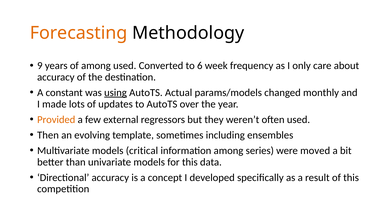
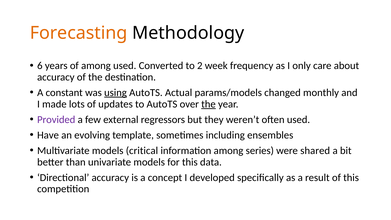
9: 9 -> 6 (40, 66)
6: 6 -> 2 (200, 66)
the underline: none -> present (208, 104)
Provided colour: orange -> purple (56, 120)
Then: Then -> Have (48, 135)
moved: moved -> shared (315, 151)
